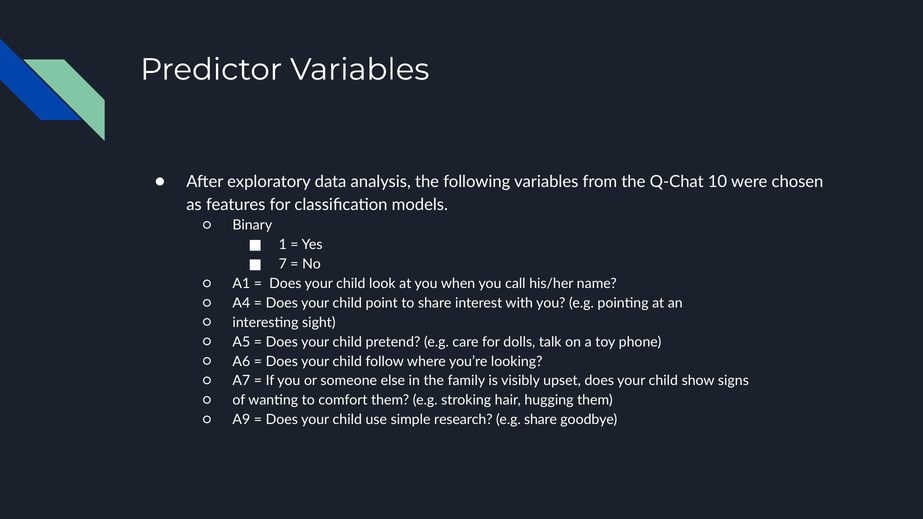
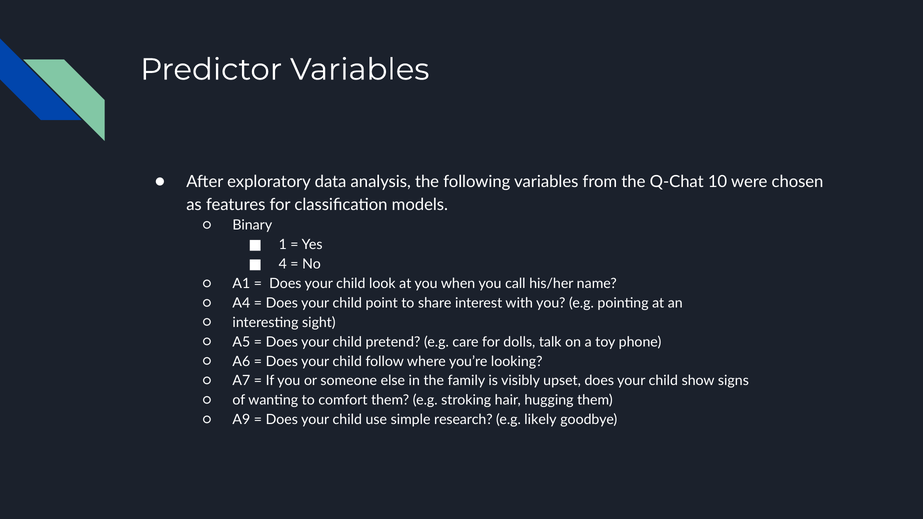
7: 7 -> 4 (283, 264)
e.g share: share -> likely (540, 420)
